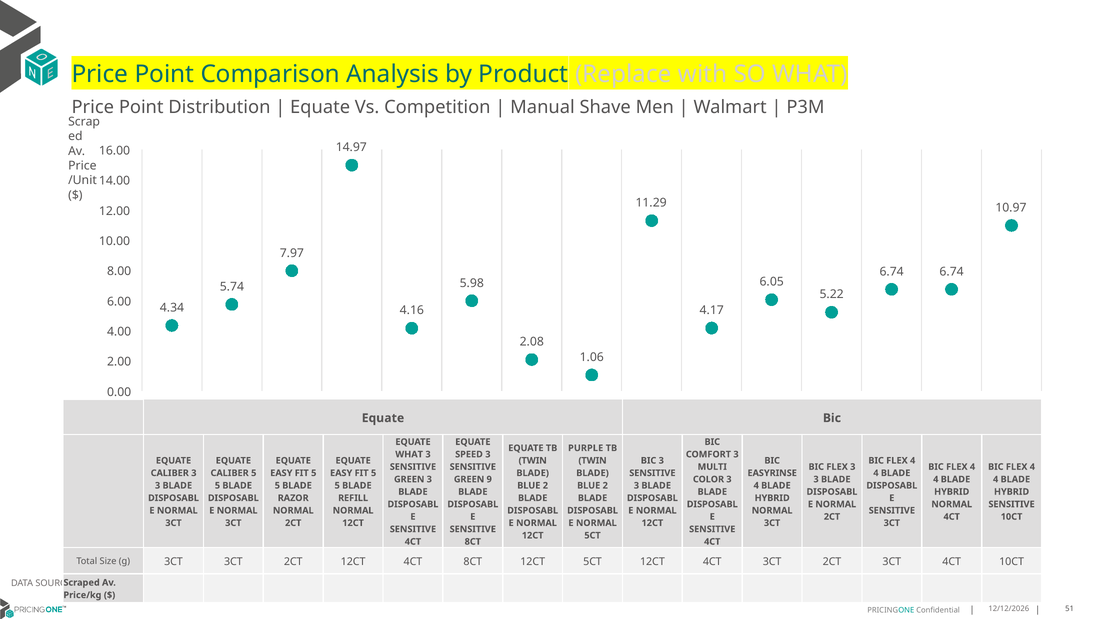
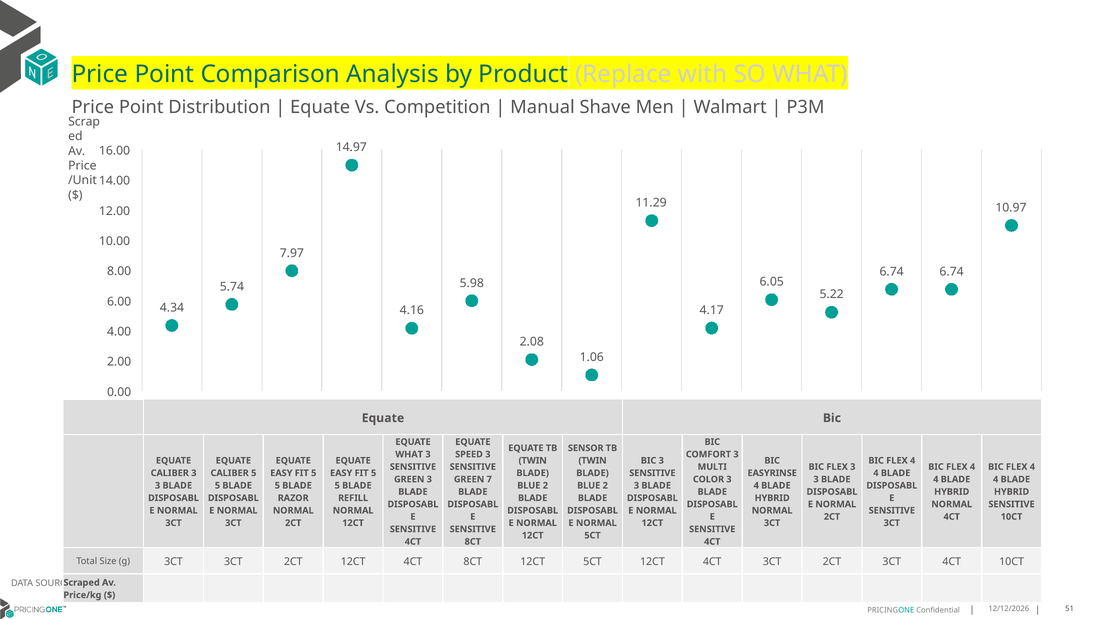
PURPLE: PURPLE -> SENSOR (586, 448)
9: 9 -> 7 (489, 480)
